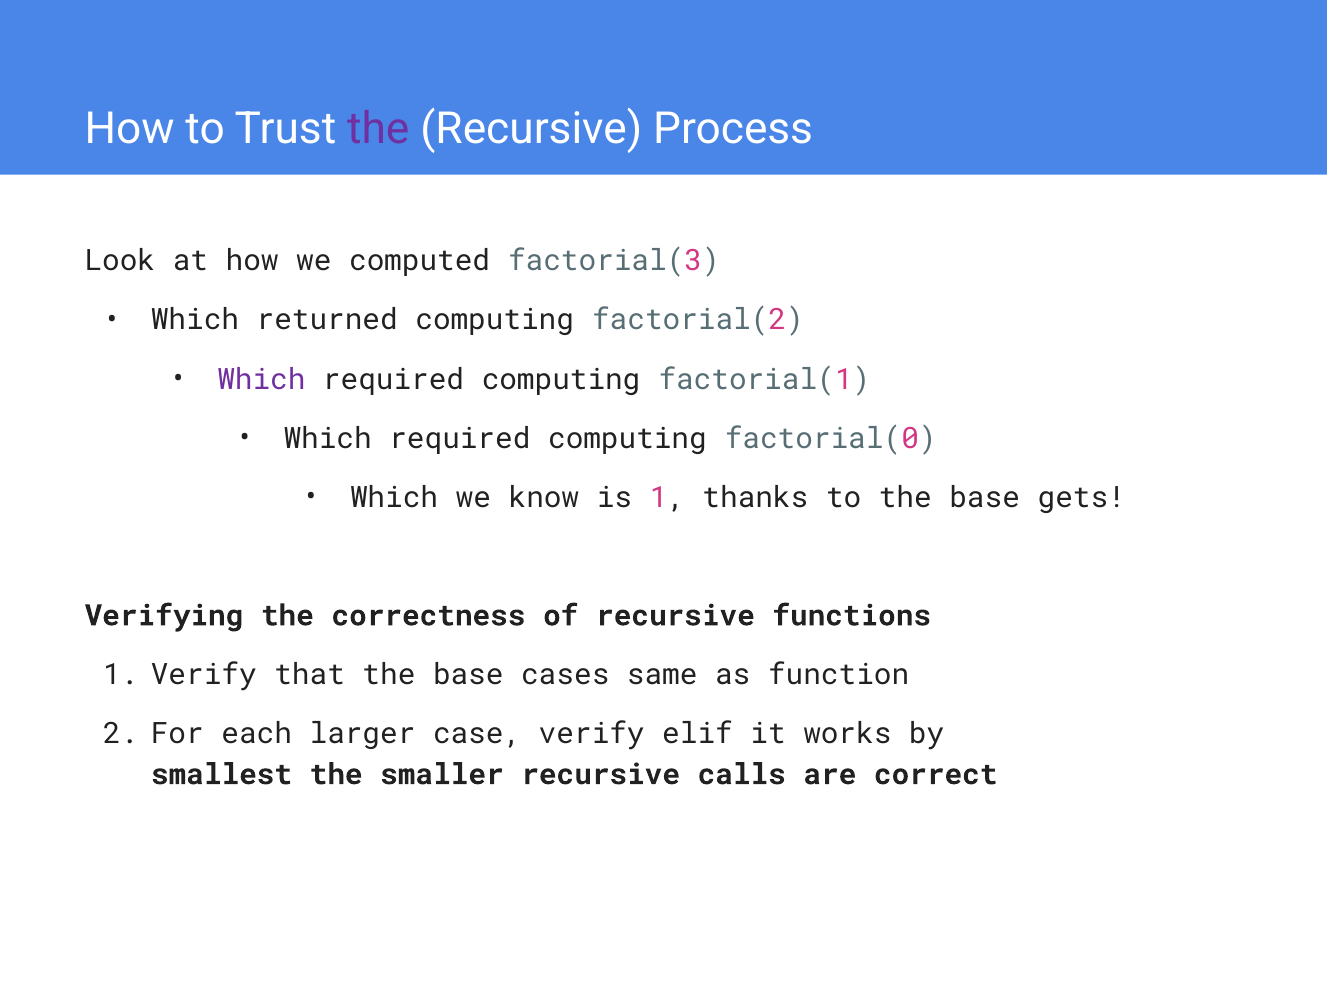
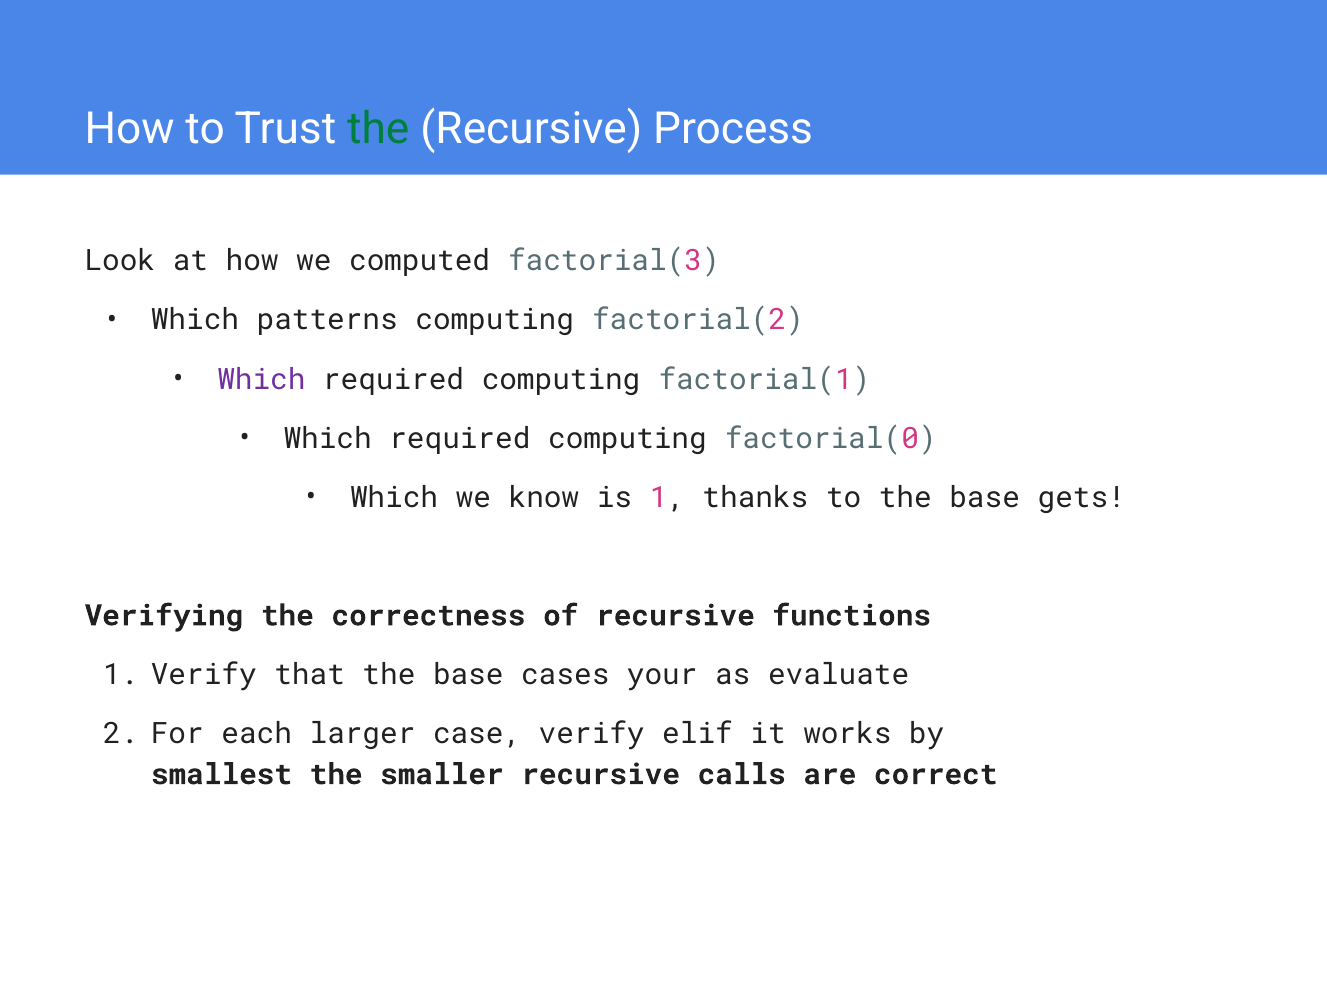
the colour: purple -> green (378, 129)
returned: returned -> patterns (327, 320)
same: same -> your (662, 675)
function: function -> evaluate (839, 675)
